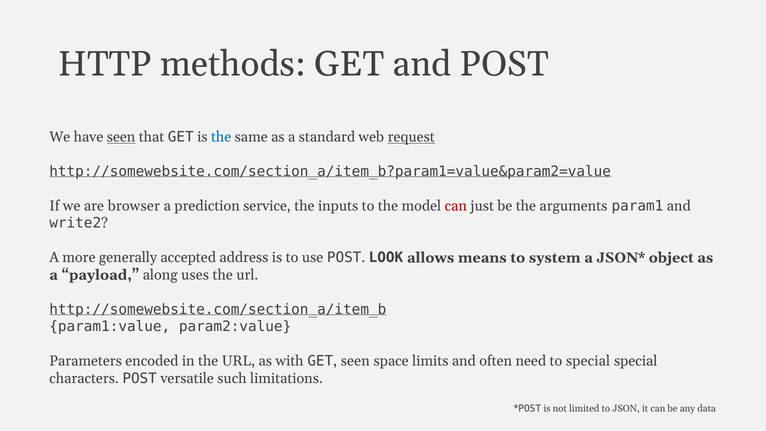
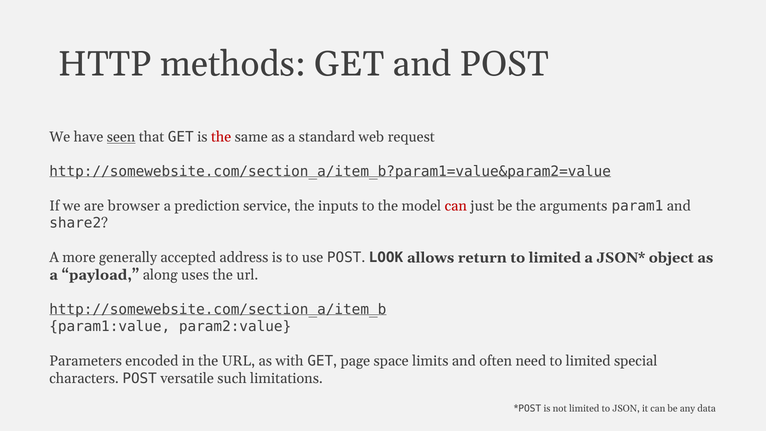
the colour: blue -> red (221, 137)
request underline: present -> none (411, 137)
write2: write2 -> share2 (75, 223)
means: means -> return (482, 258)
system: system -> limited (555, 258)
seen: seen -> page (355, 361)
need to special: special -> limited (588, 361)
